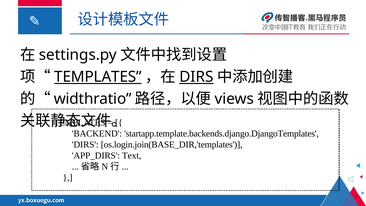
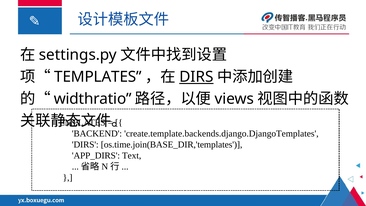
TEMPLATES underline: present -> none (98, 77)
startapp.template.backends.django.DjangoTemplates: startapp.template.backends.django.DjangoTemplates -> create.template.backends.django.DjangoTemplates (221, 134)
os.login.join(BASE_DIR,'templates: os.login.join(BASE_DIR,'templates -> os.time.join(BASE_DIR,'templates (172, 144)
